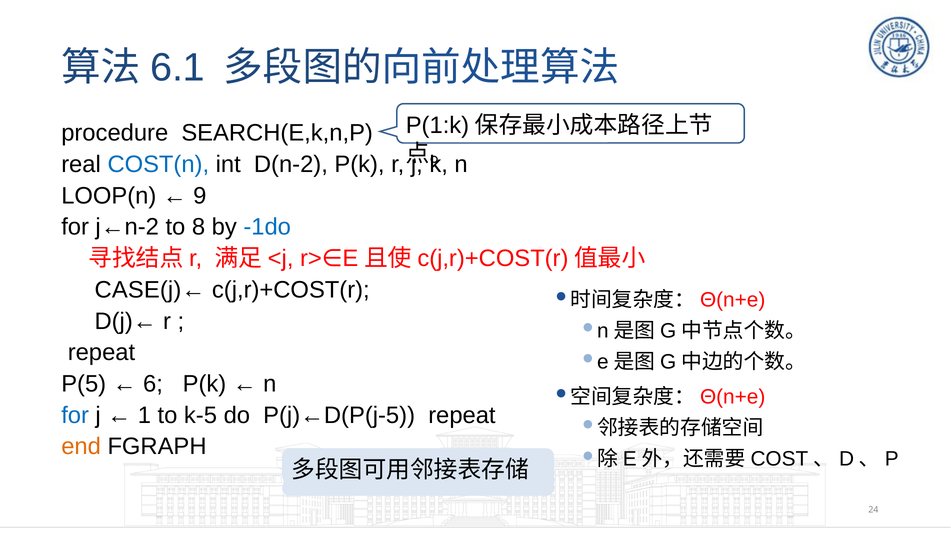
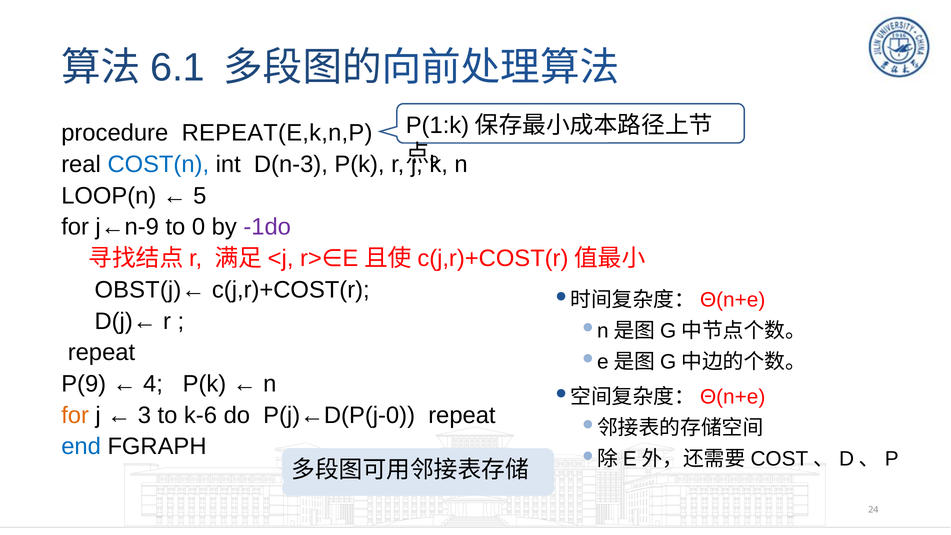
SEARCH(E,k,n,P: SEARCH(E,k,n,P -> REPEAT(E,k,n,P (277, 133)
D(n-2: D(n-2 -> D(n-3 (291, 164)
9: 9 -> 5 (200, 196)
j←n-2: j←n-2 -> j←n-9 (127, 227)
8: 8 -> 0 (199, 227)
-1do colour: blue -> purple (267, 227)
CASE(j)←: CASE(j)← -> OBST(j)← (150, 290)
P(5: P(5 -> P(9 (84, 384)
6: 6 -> 4 (153, 384)
for colour: blue -> orange (75, 415)
1: 1 -> 3 (144, 415)
k-5: k-5 -> k-6 (200, 415)
P(j)←D(P(j-5: P(j)←D(P(j-5 -> P(j)←D(P(j-0 (339, 415)
end colour: orange -> blue (81, 447)
